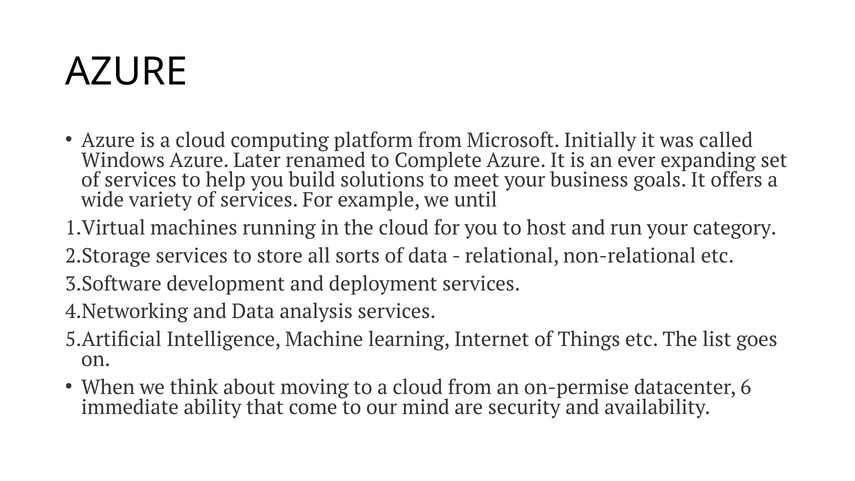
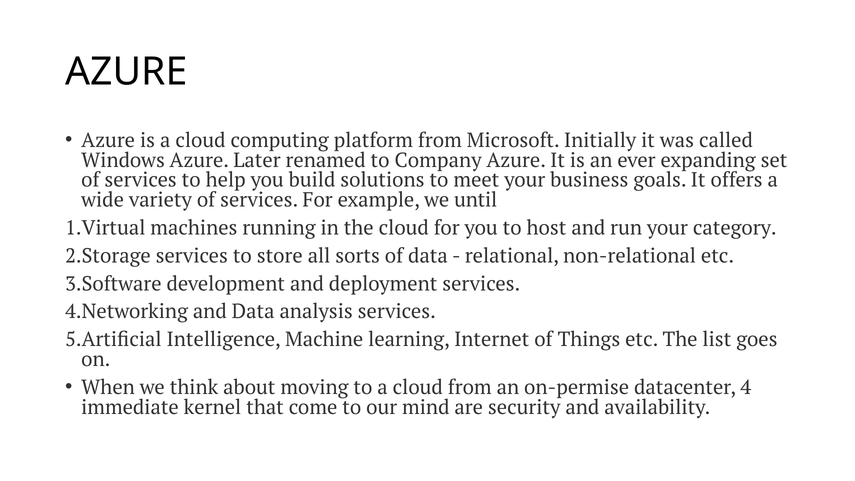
Complete: Complete -> Company (438, 160)
6: 6 -> 4 (746, 387)
ability: ability -> kernel (212, 407)
